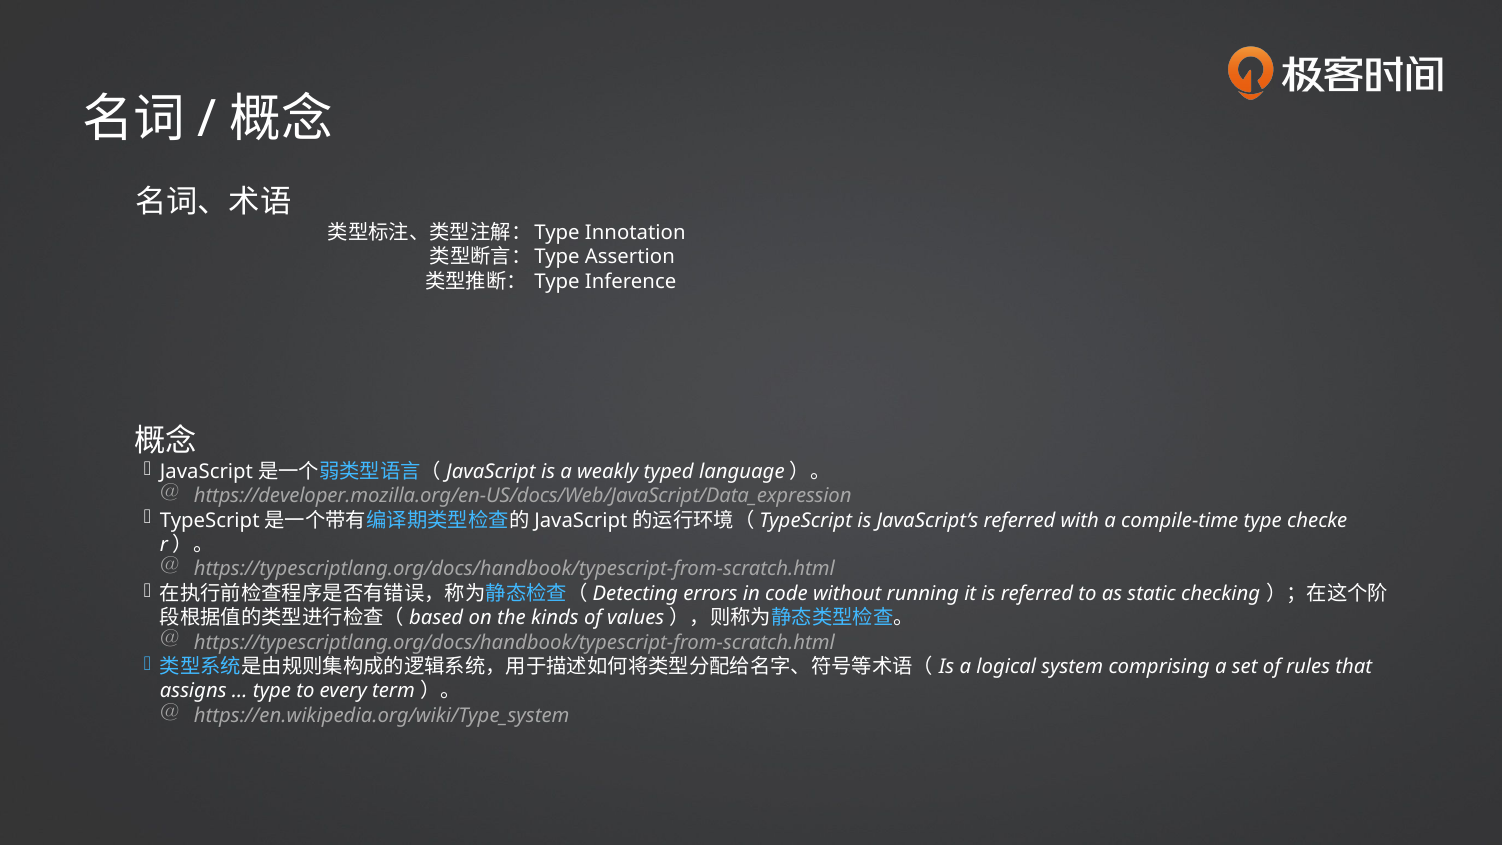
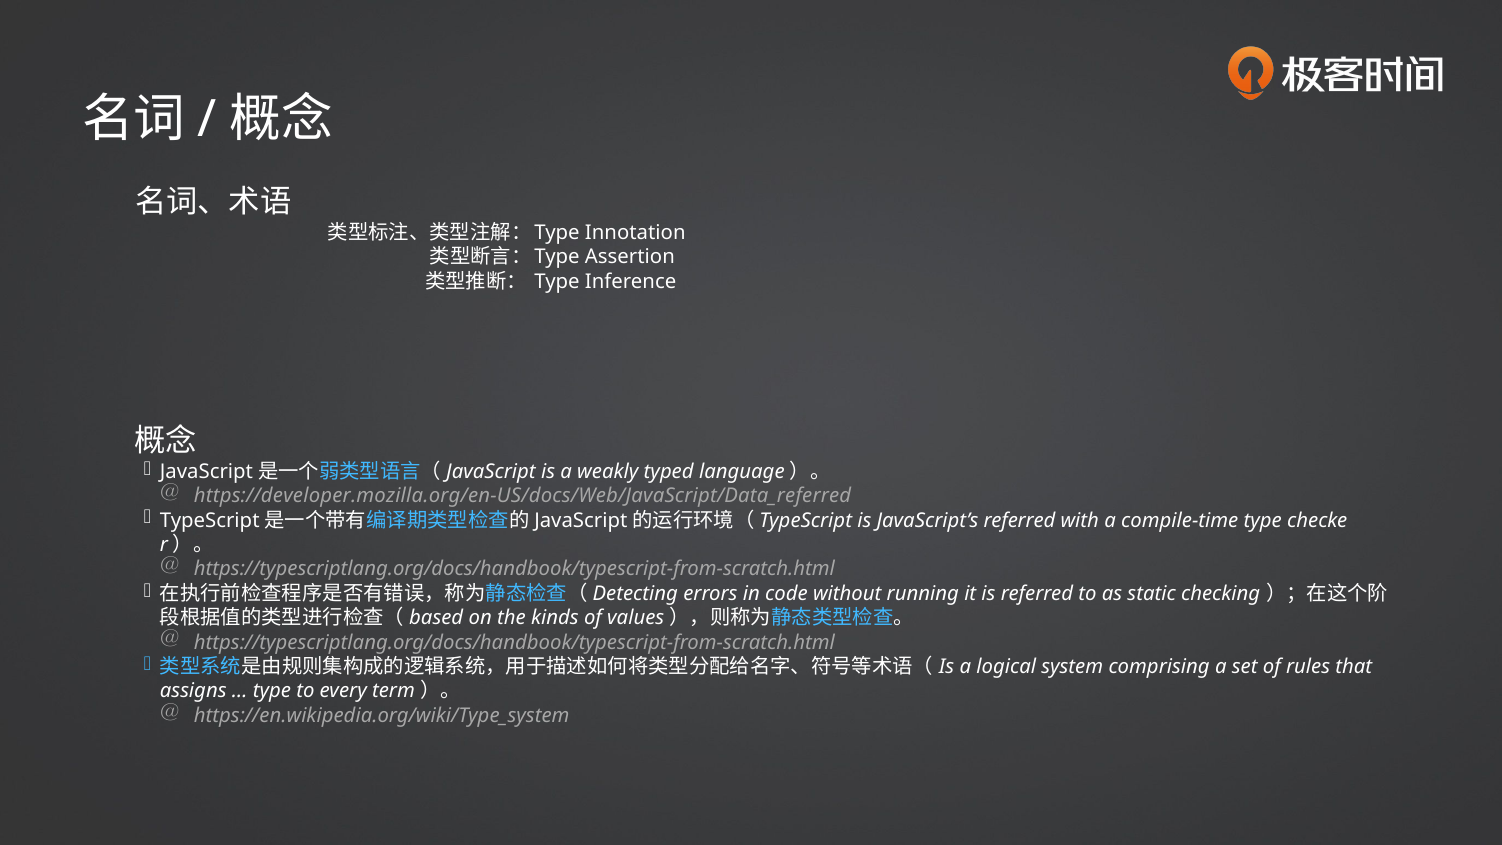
https://developer.mozilla.org/en-US/docs/Web/JavaScript/Data_expression: https://developer.mozilla.org/en-US/docs/Web/JavaScript/Data_expression -> https://developer.mozilla.org/en-US/docs/Web/JavaScript/Data_referred (523, 496)
